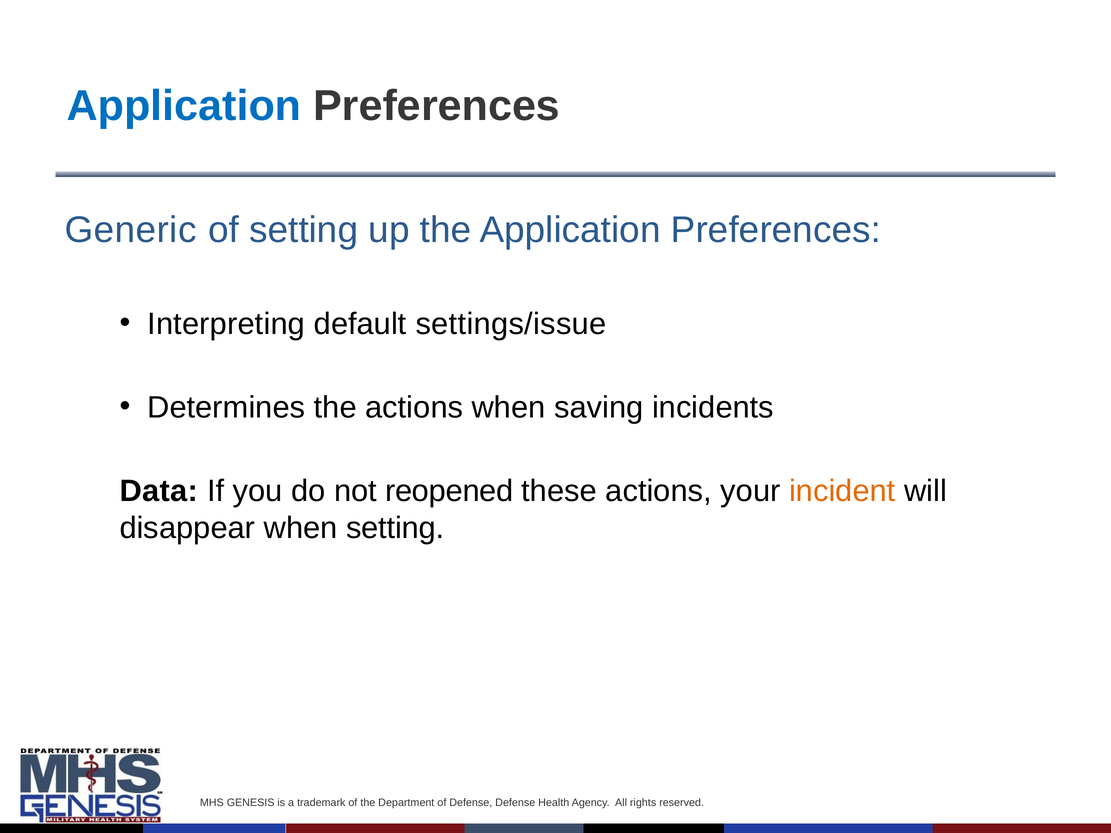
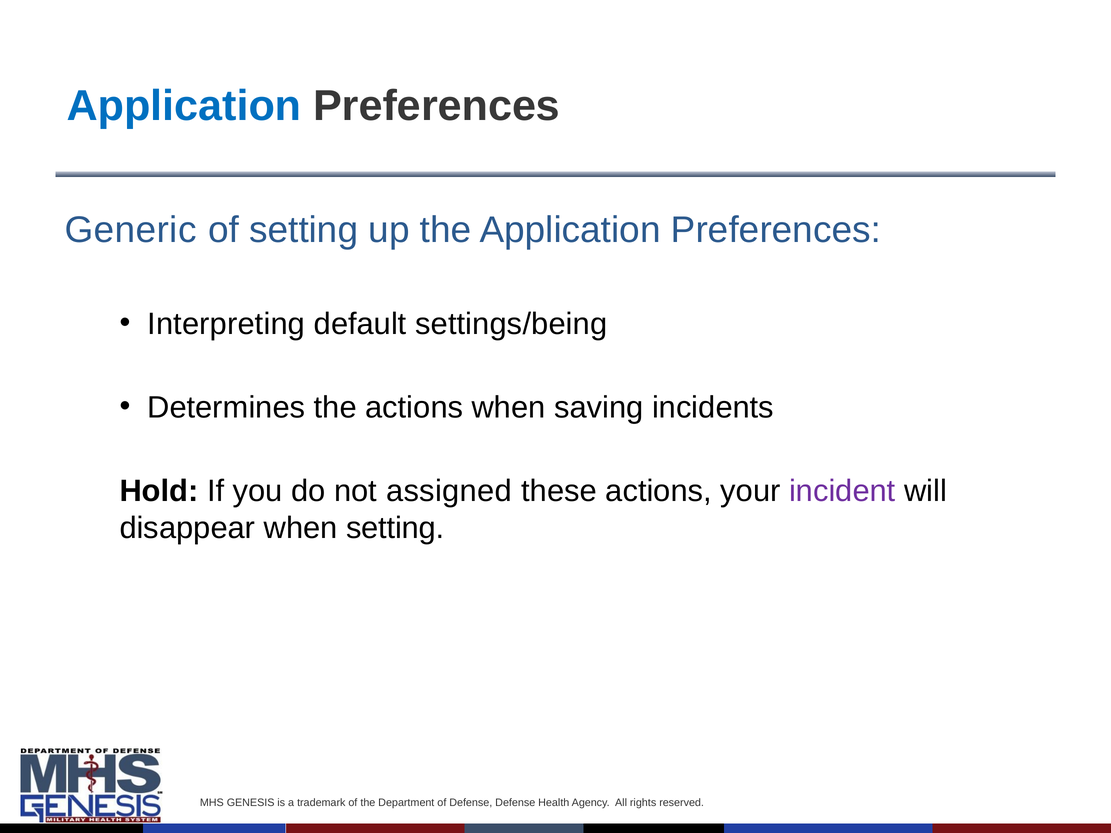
settings/issue: settings/issue -> settings/being (511, 324)
Data: Data -> Hold (159, 491)
reopened: reopened -> assigned (449, 491)
incident colour: orange -> purple (842, 491)
